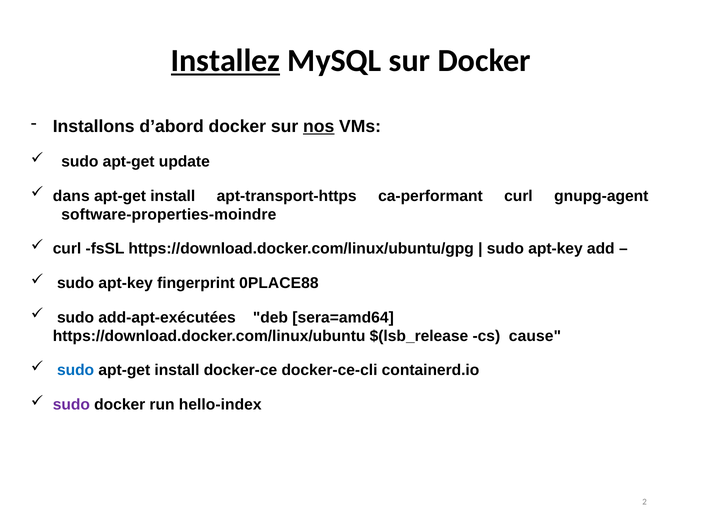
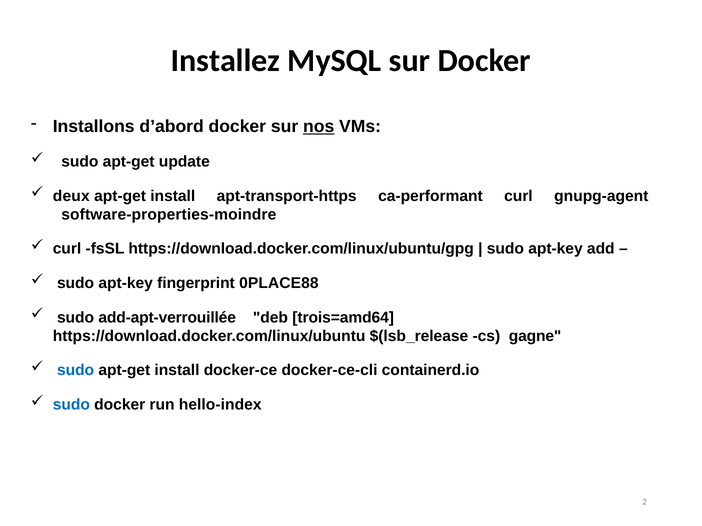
Installez underline: present -> none (226, 61)
dans: dans -> deux (71, 196)
add-apt-exécutées: add-apt-exécutées -> add-apt-verrouillée (167, 318)
sera=amd64: sera=amd64 -> trois=amd64 (343, 318)
cause: cause -> gagne (535, 336)
sudo colour: purple -> blue (71, 405)
